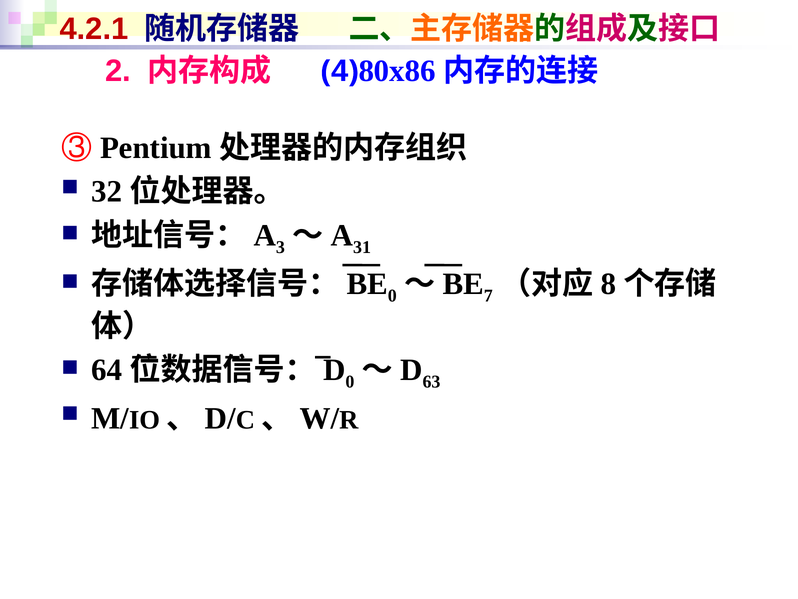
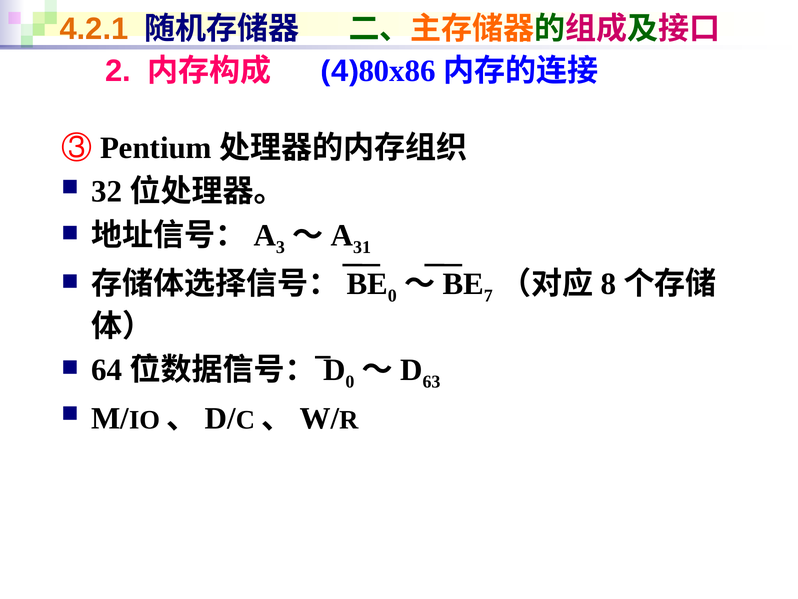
4.2.1 colour: red -> orange (94, 29)
